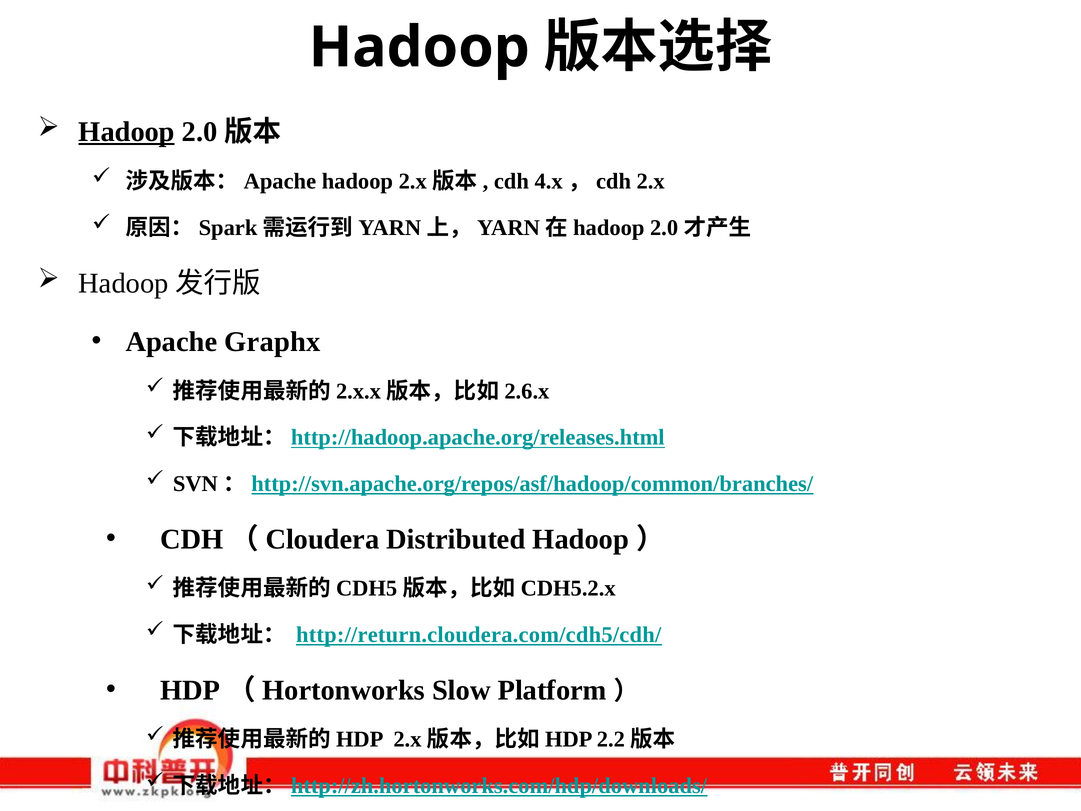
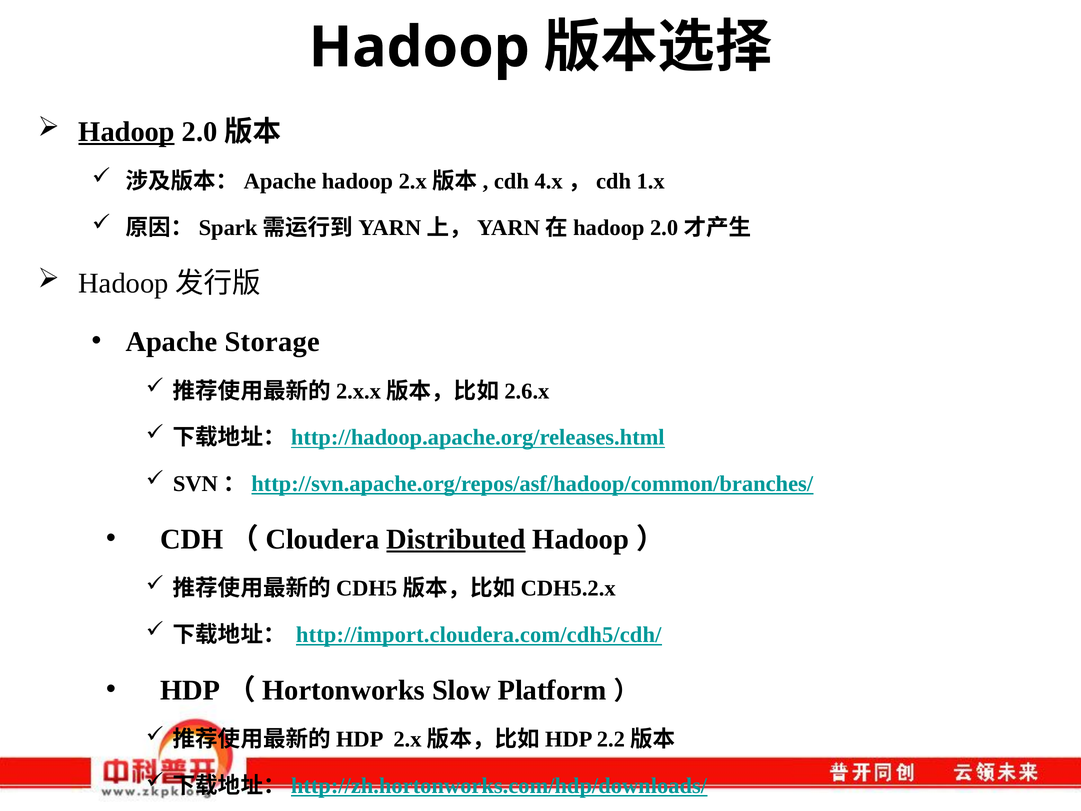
2.x: 2.x -> 1.x (651, 181)
Graphx: Graphx -> Storage (272, 342)
Distributed underline: none -> present (456, 539)
http://return.cloudera.com/cdh5/cdh/: http://return.cloudera.com/cdh5/cdh/ -> http://import.cloudera.com/cdh5/cdh/ (479, 635)
